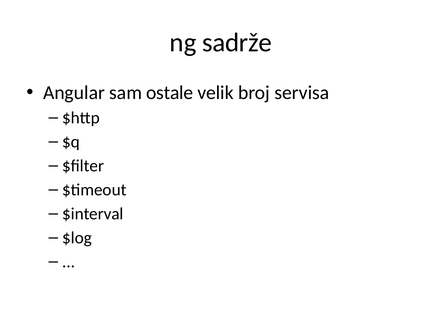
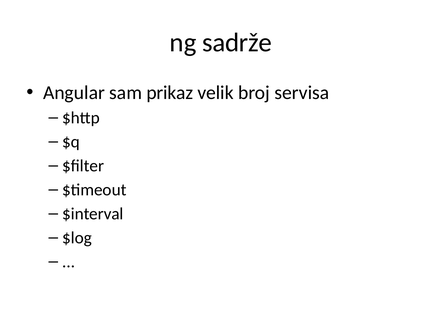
ostale: ostale -> prikaz (170, 93)
